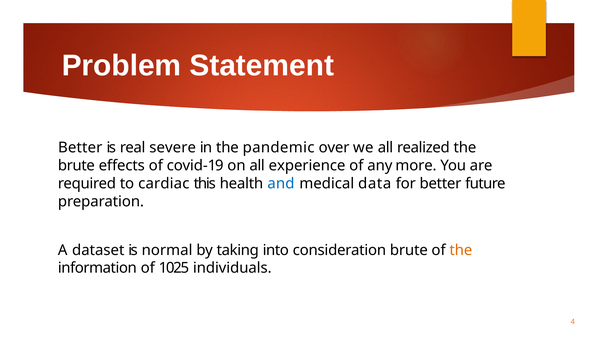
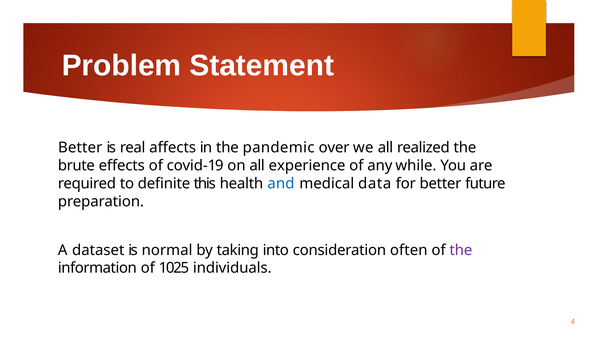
severe: severe -> affects (173, 147)
more: more -> while (416, 165)
cardiac: cardiac -> definite (164, 183)
consideration brute: brute -> often (409, 250)
the colour: orange -> purple (461, 250)
